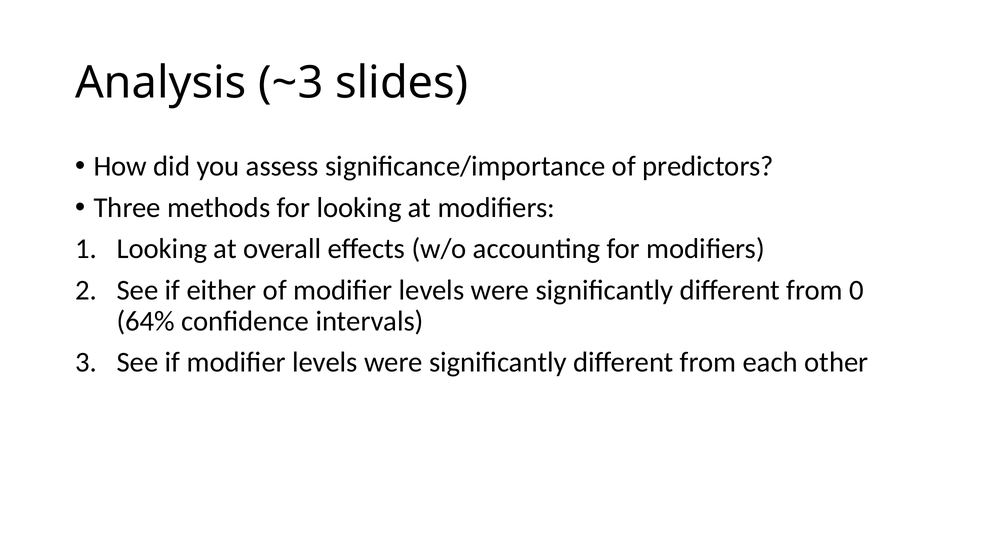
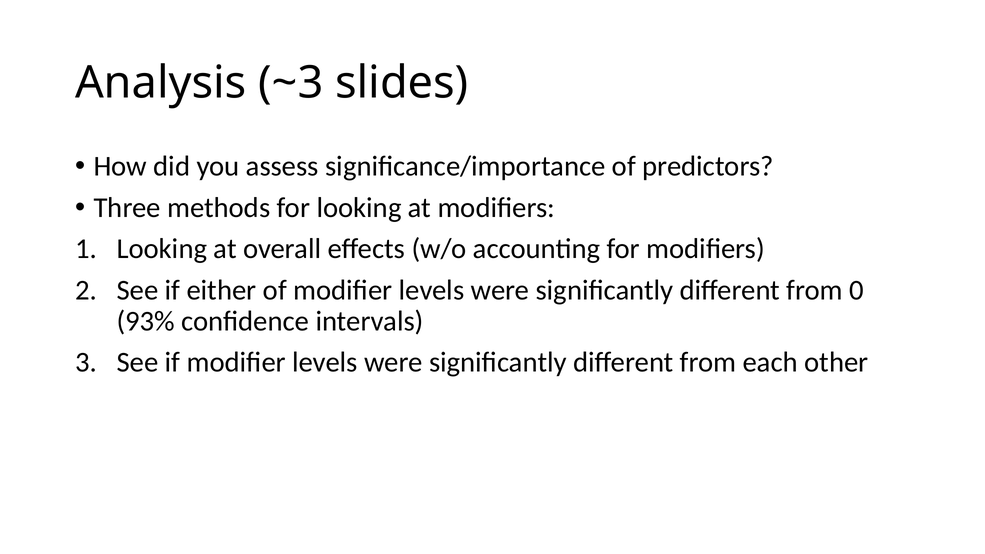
64%: 64% -> 93% (146, 321)
